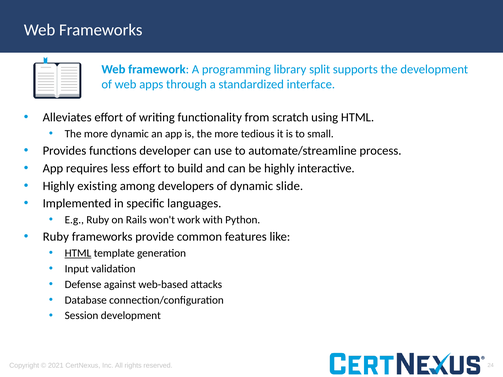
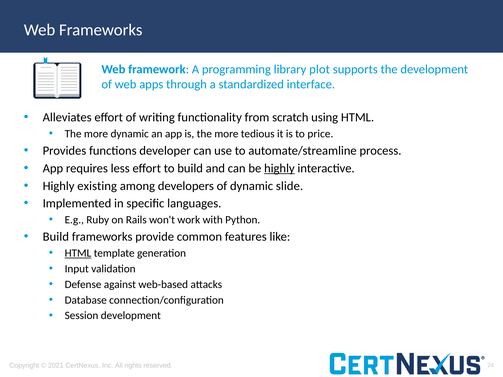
split: split -> plot (320, 69)
small: small -> price (320, 134)
highly underline: none -> present (279, 168)
Ruby: Ruby -> Build (56, 237)
